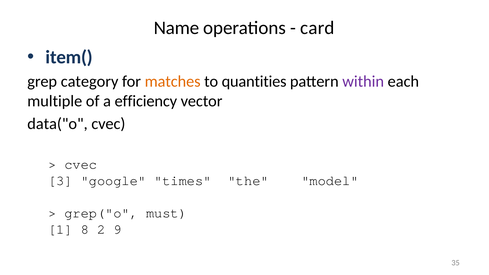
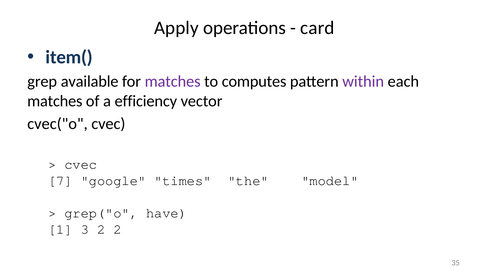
Name: Name -> Apply (176, 28)
category: category -> available (90, 81)
matches colour: orange -> purple (173, 81)
quantities: quantities -> computes (254, 81)
multiple: multiple -> matches (55, 101)
data("o: data("o -> cvec("o (57, 124)
3: 3 -> 7 (60, 181)
must: must -> have (167, 213)
8: 8 -> 3 (85, 230)
2 9: 9 -> 2 (117, 230)
